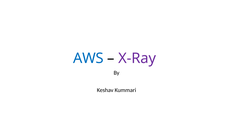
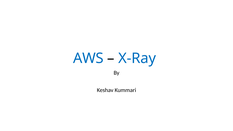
X-Ray colour: purple -> blue (137, 58)
